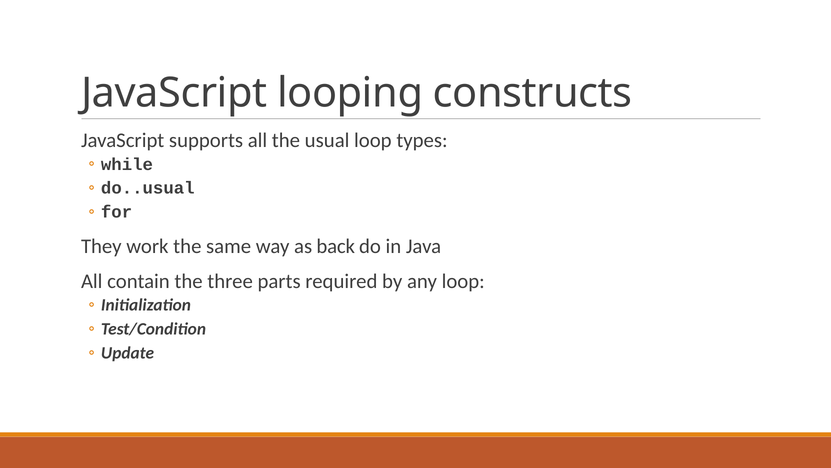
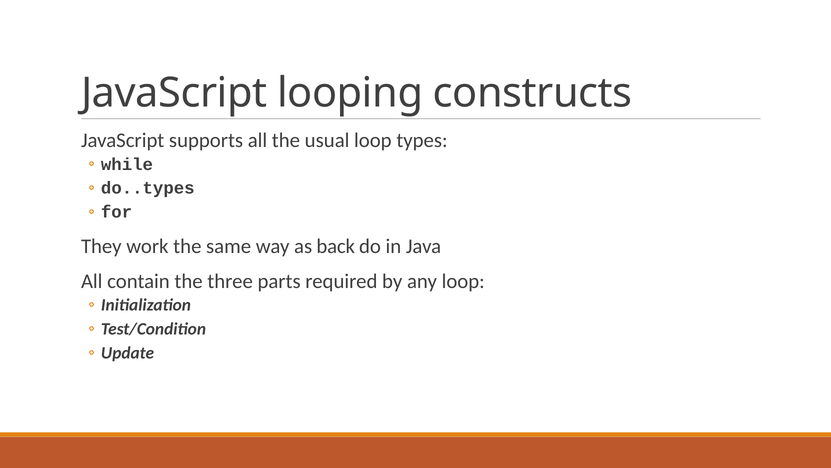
do..usual: do..usual -> do..types (148, 188)
